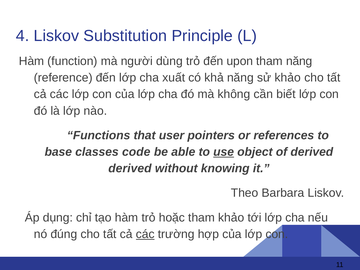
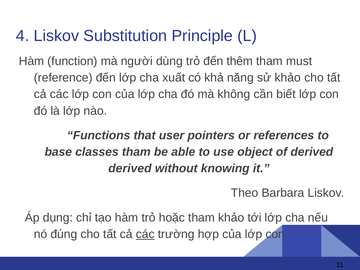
upon: upon -> thêm (240, 61)
tham năng: năng -> must (299, 61)
classes code: code -> tham (136, 152)
use underline: present -> none (224, 152)
